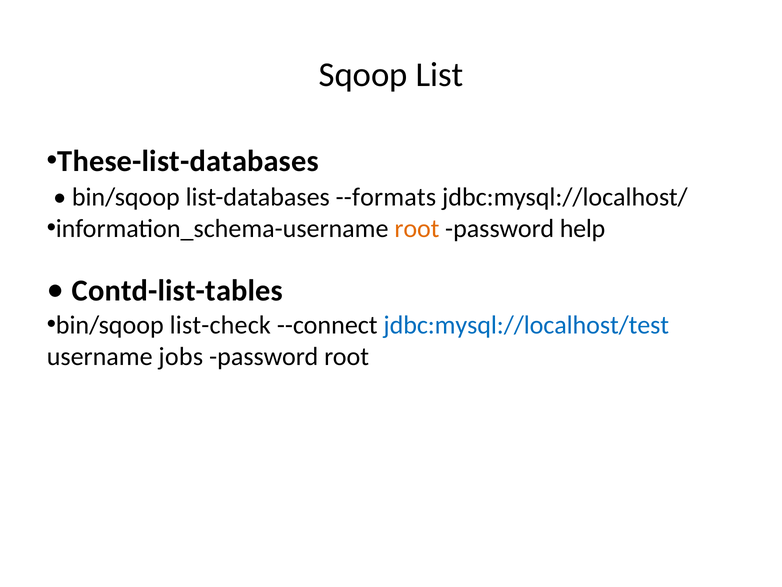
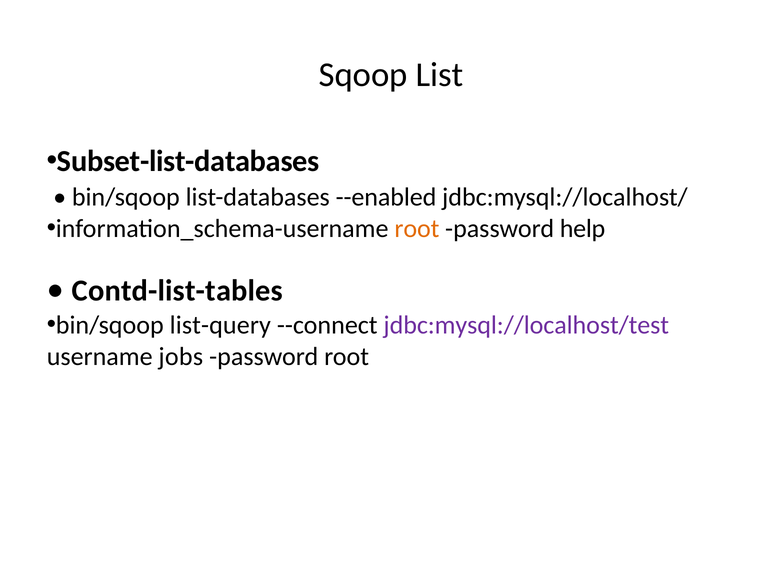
These-list-databases: These-list-databases -> Subset-list-databases (188, 161)
--formats: --formats -> --enabled (386, 197)
list-check: list-check -> list-query (220, 325)
jdbc:mysql://localhost/test colour: blue -> purple (526, 325)
